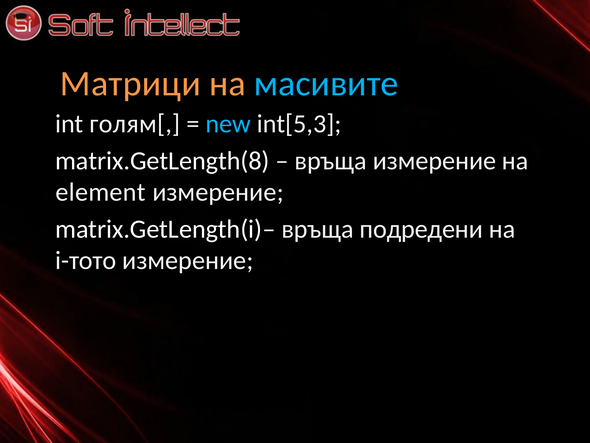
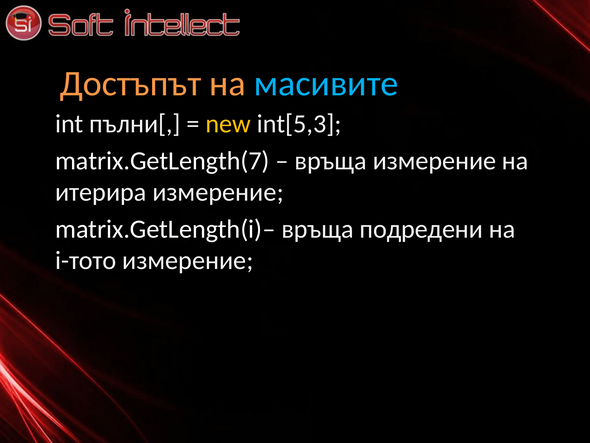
Матрици: Матрици -> Достъпът (131, 84)
голям[: голям[ -> пълни[ (135, 124)
new colour: light blue -> yellow (228, 124)
matrix.GetLength(8: matrix.GetLength(8 -> matrix.GetLength(7 (162, 161)
element: element -> итерира (101, 192)
